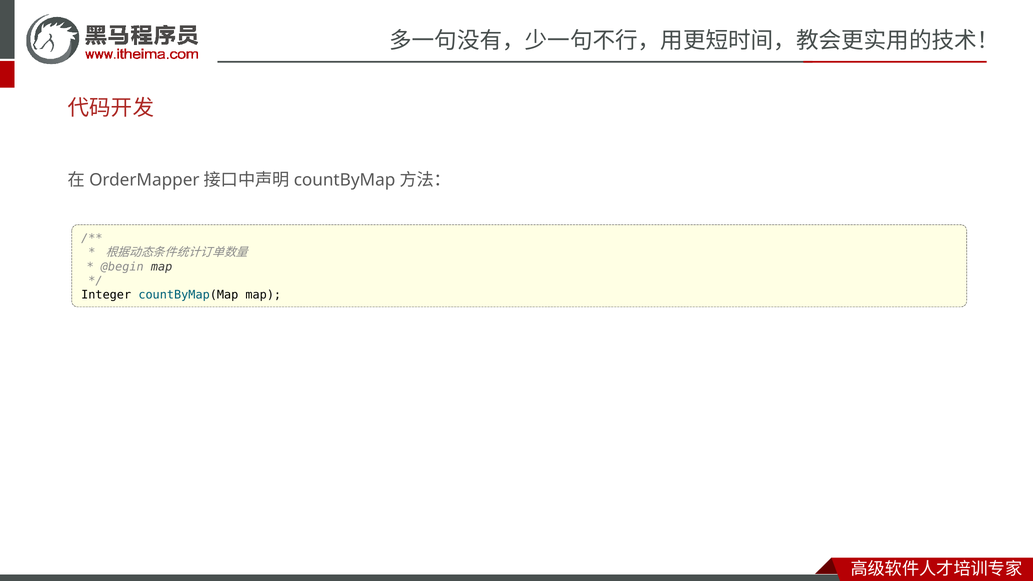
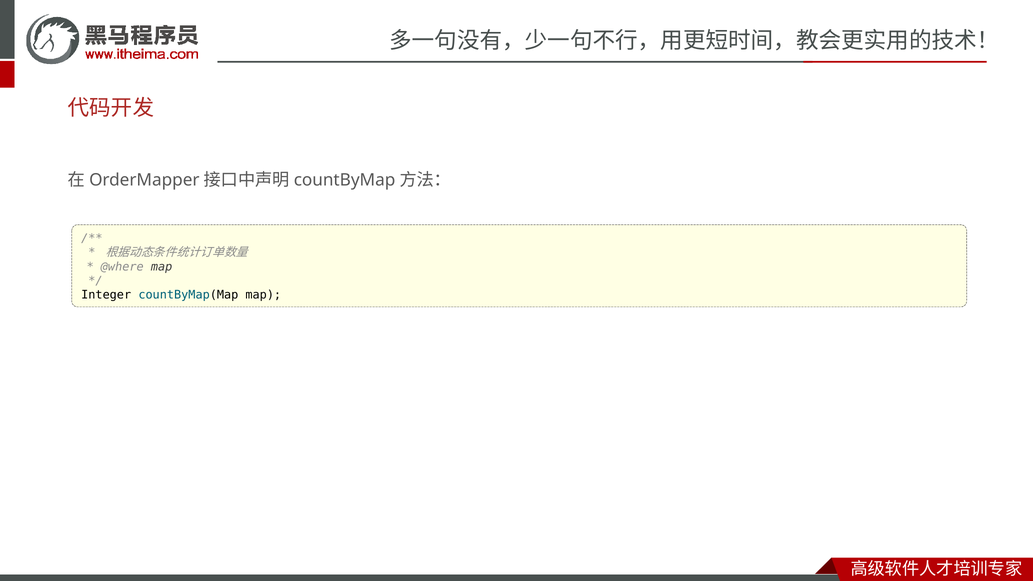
@begin: @begin -> @where (122, 267)
